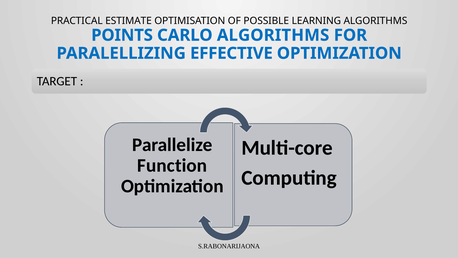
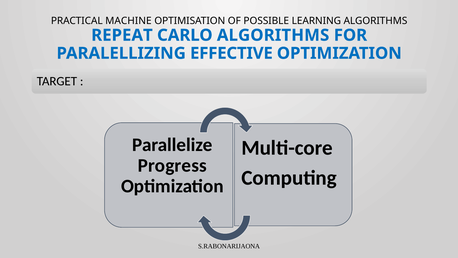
ESTIMATE: ESTIMATE -> MACHINE (128, 21)
POINTS: POINTS -> REPEAT (122, 35)
Function: Function -> Progress (172, 165)
